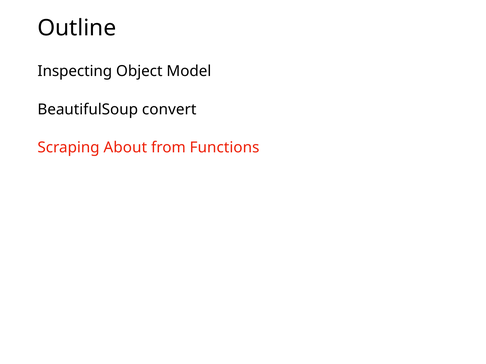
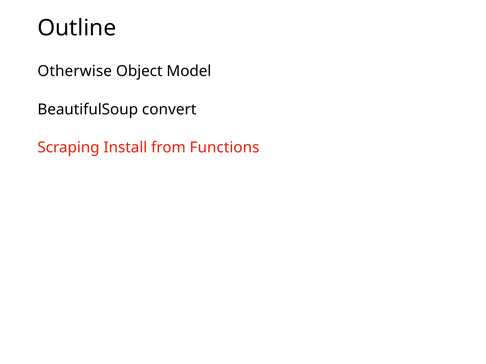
Inspecting: Inspecting -> Otherwise (75, 71)
About: About -> Install (125, 148)
